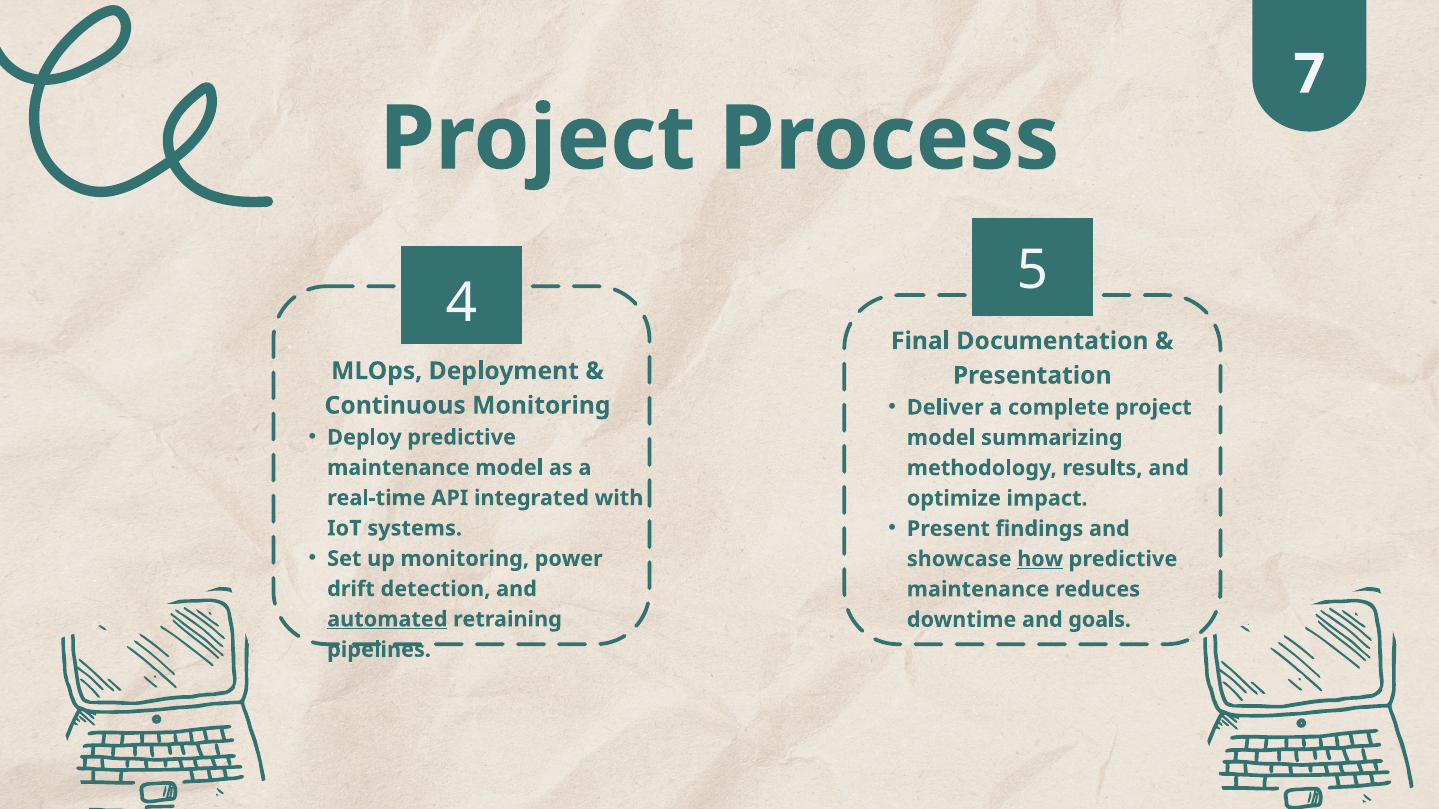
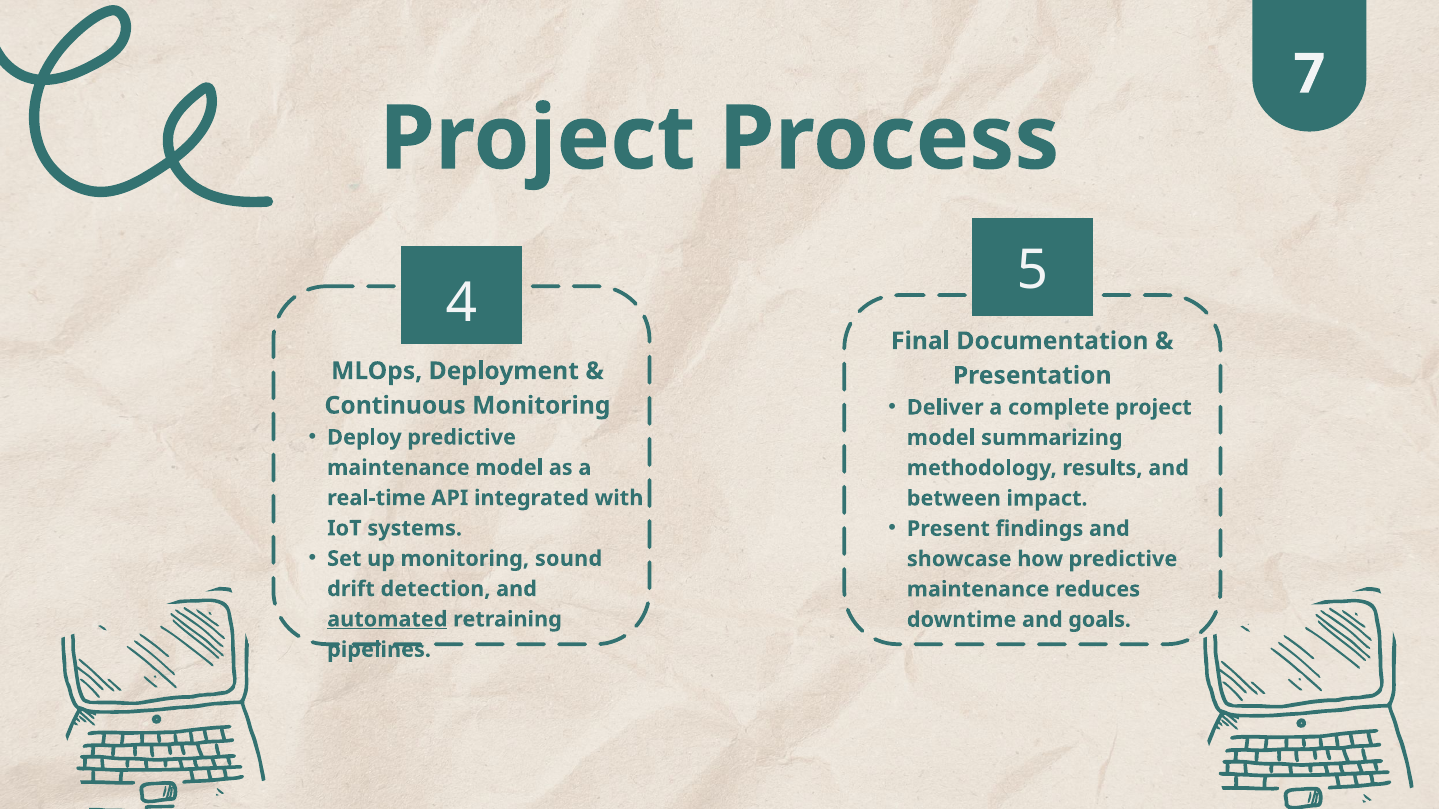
optimize: optimize -> between (954, 499)
power: power -> sound (569, 559)
how underline: present -> none (1040, 559)
